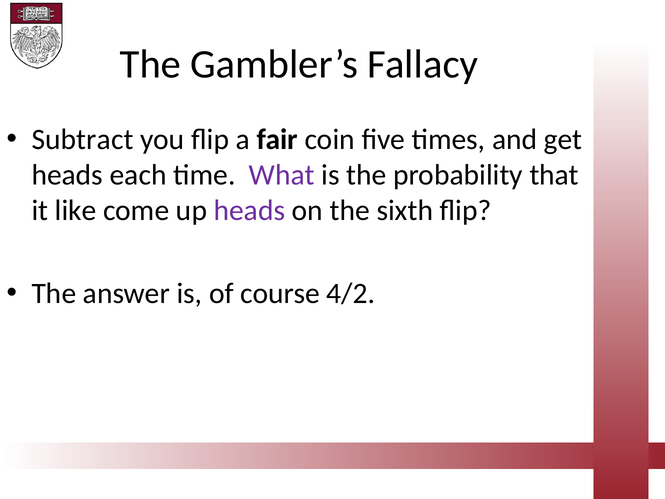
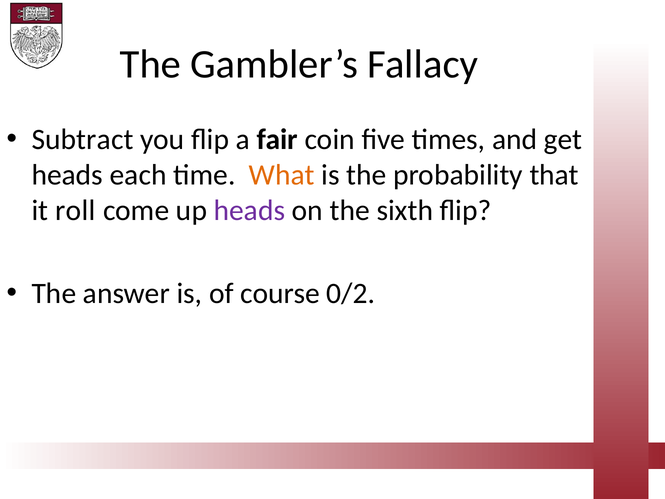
What colour: purple -> orange (282, 175)
like: like -> roll (76, 210)
4/2: 4/2 -> 0/2 (351, 293)
